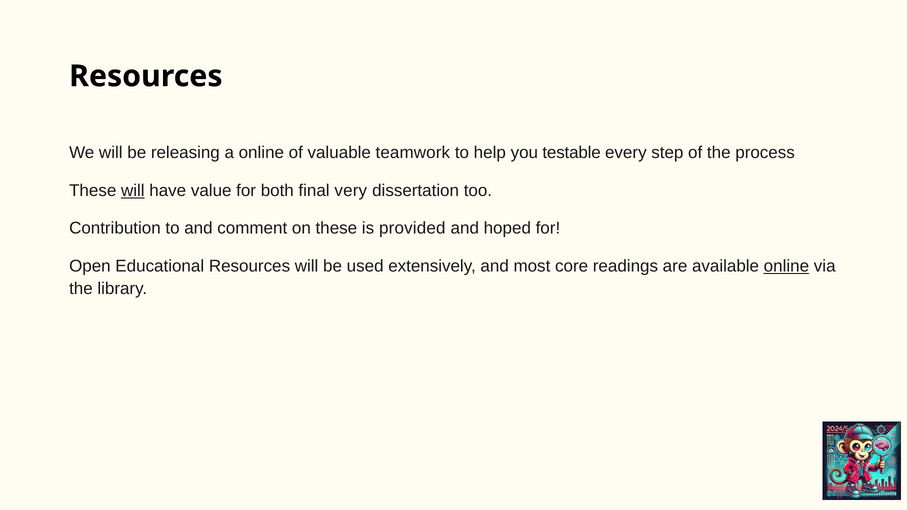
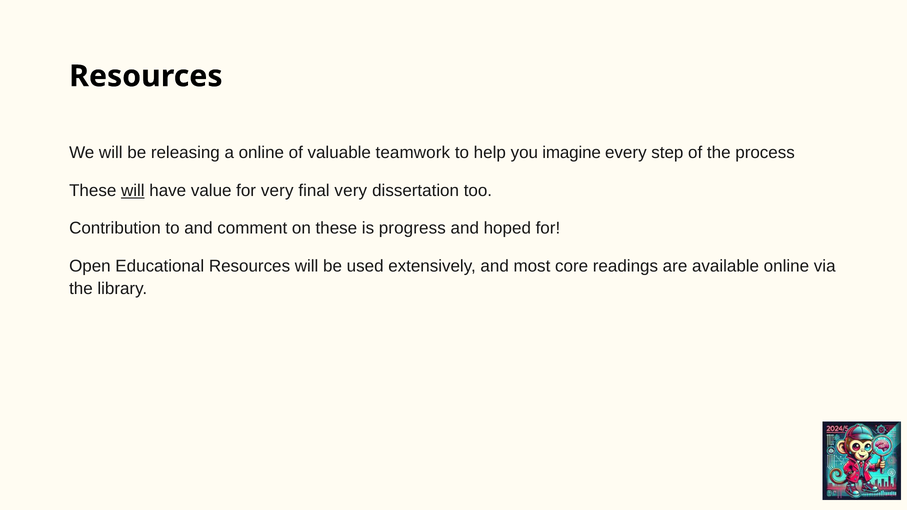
testable: testable -> imagine (572, 153)
for both: both -> very (277, 191)
provided: provided -> progress (412, 228)
online underline: present -> none (786, 266)
